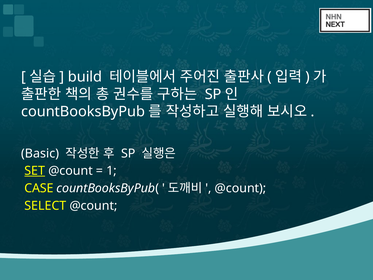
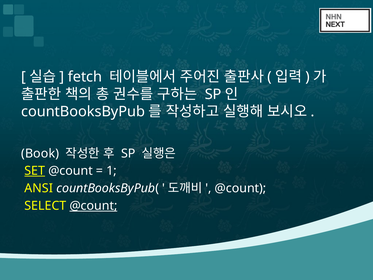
build: build -> fetch (85, 77)
Basic: Basic -> Book (40, 153)
CASE: CASE -> ANSI (39, 188)
@count underline: none -> present (93, 205)
